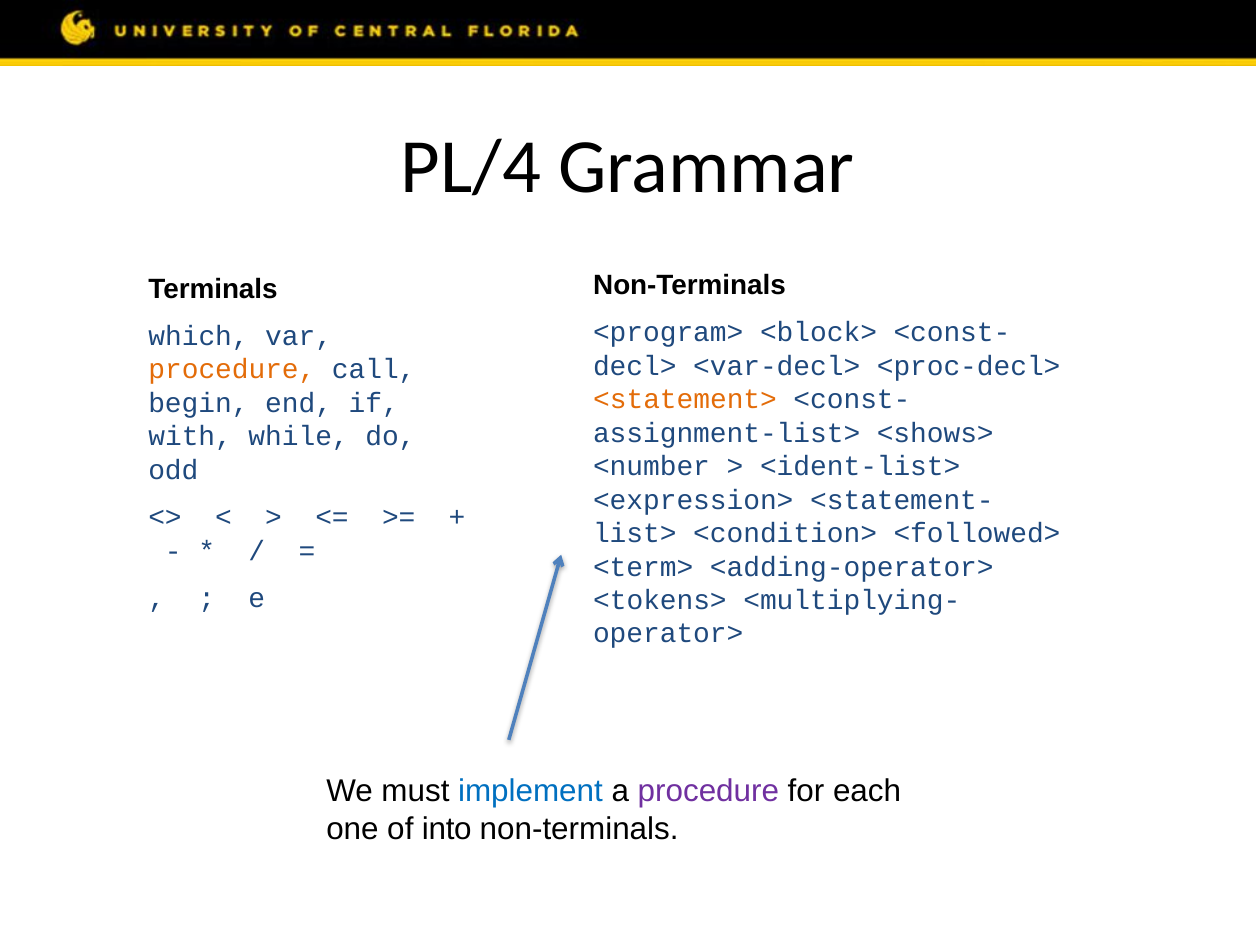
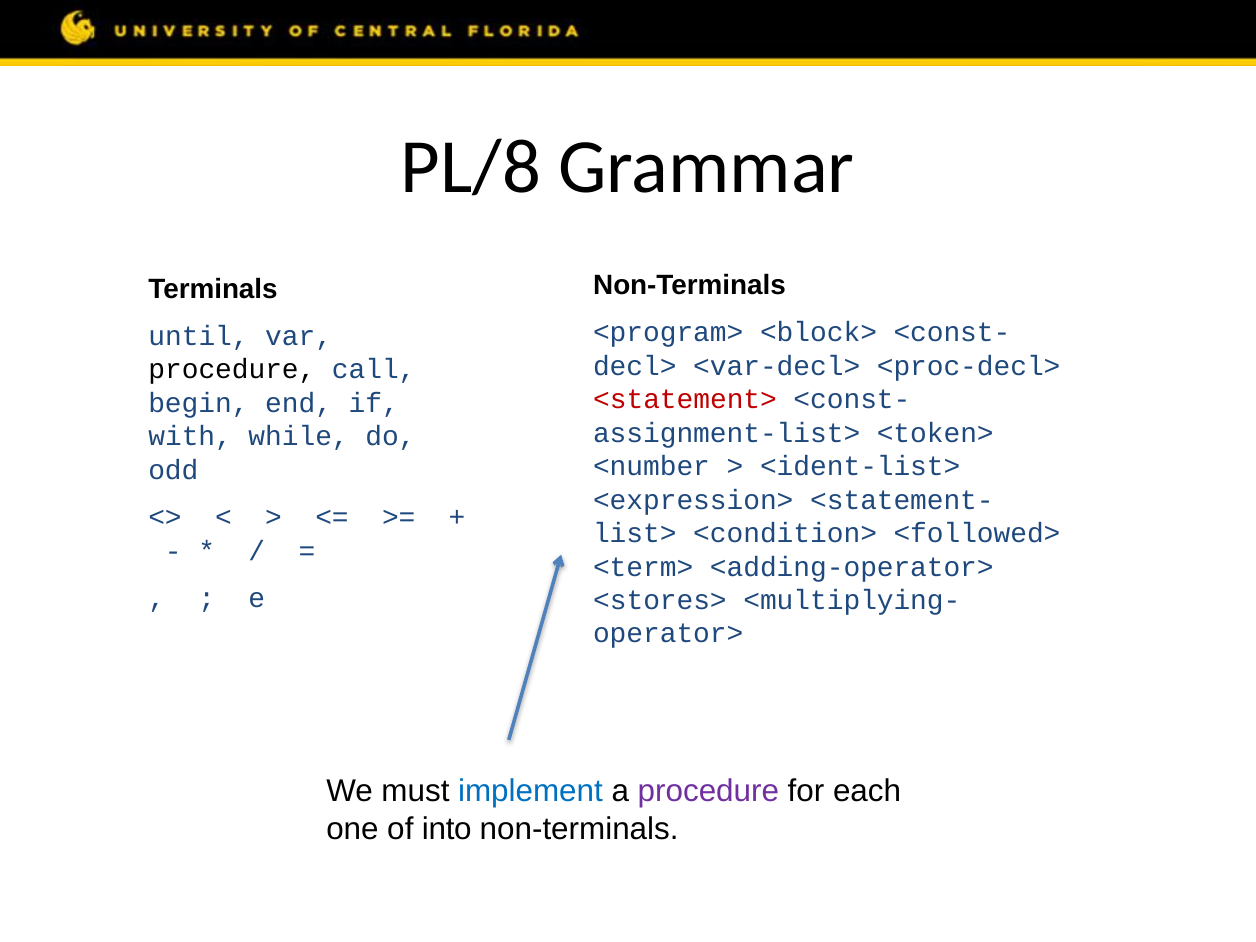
PL/4: PL/4 -> PL/8 (471, 168)
which: which -> until (199, 336)
procedure colour: orange -> black (232, 370)
<statement> colour: orange -> red (685, 399)
<shows>: <shows> -> <token> (935, 433)
<tokens>: <tokens> -> <stores> (660, 600)
